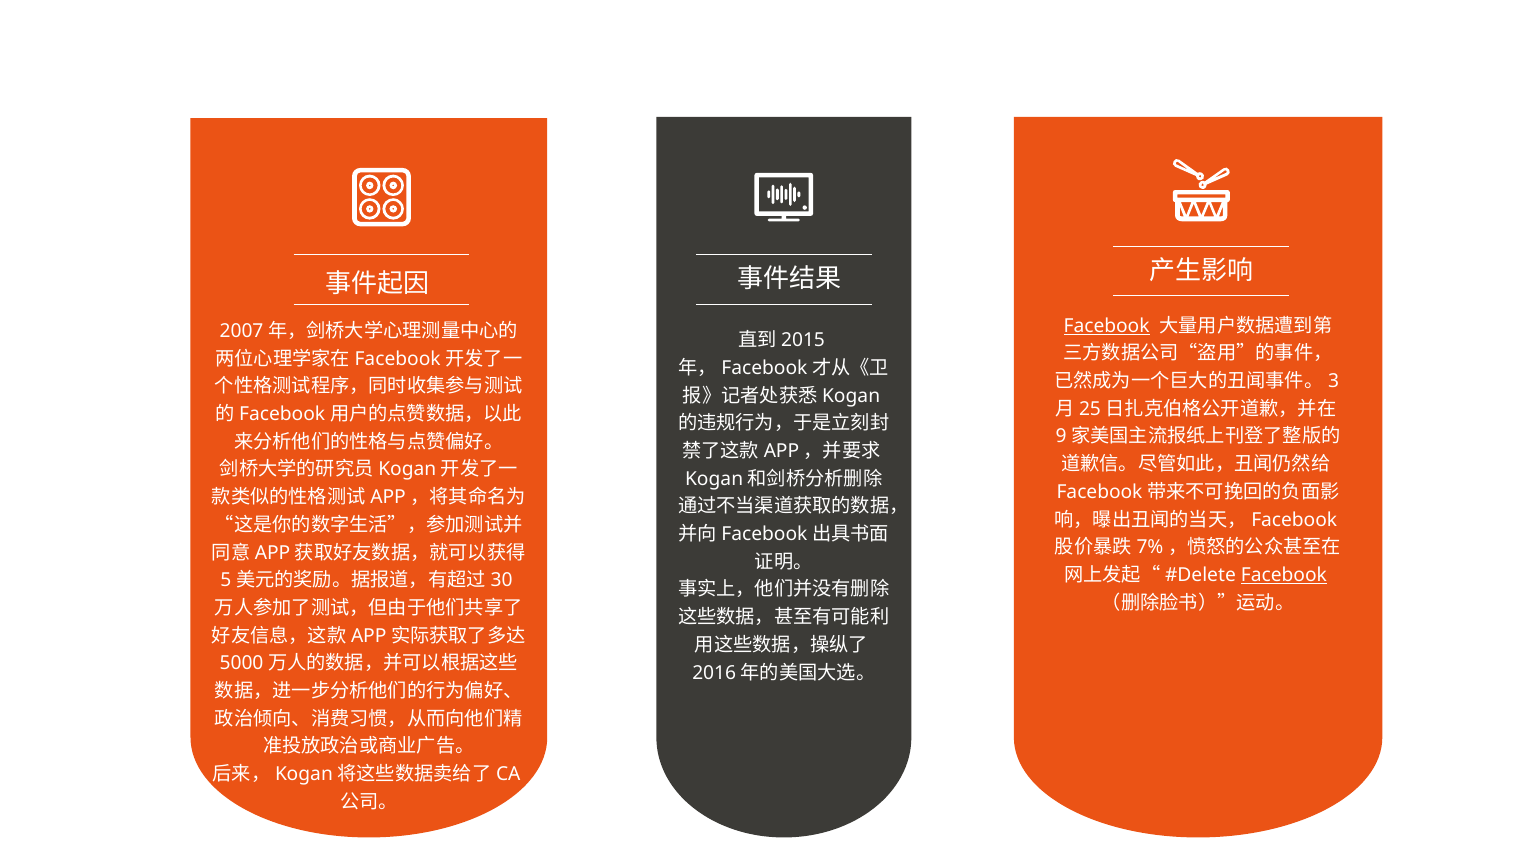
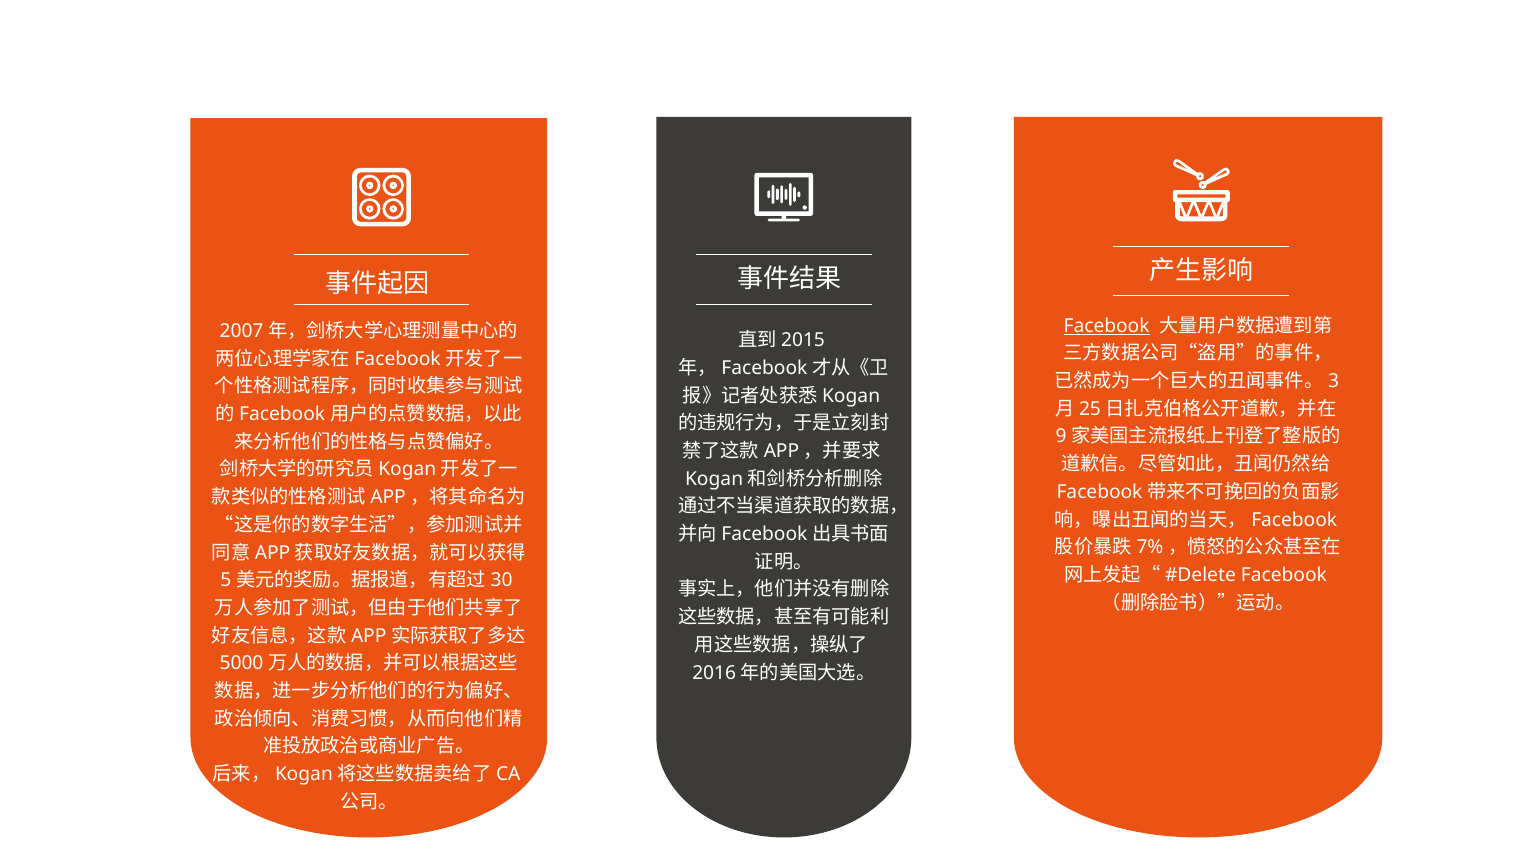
Facebook underline: present -> none (1284, 575)
